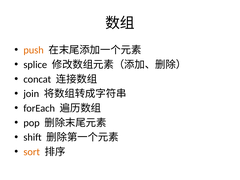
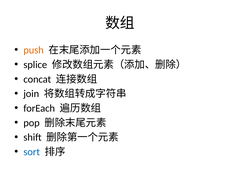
sort colour: orange -> blue (32, 152)
